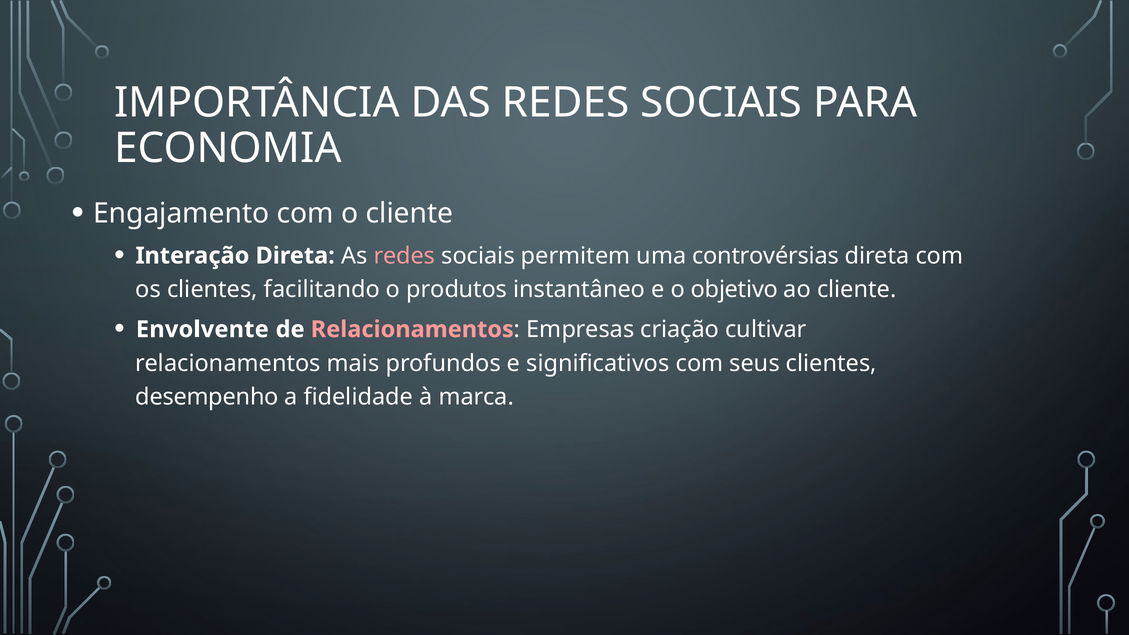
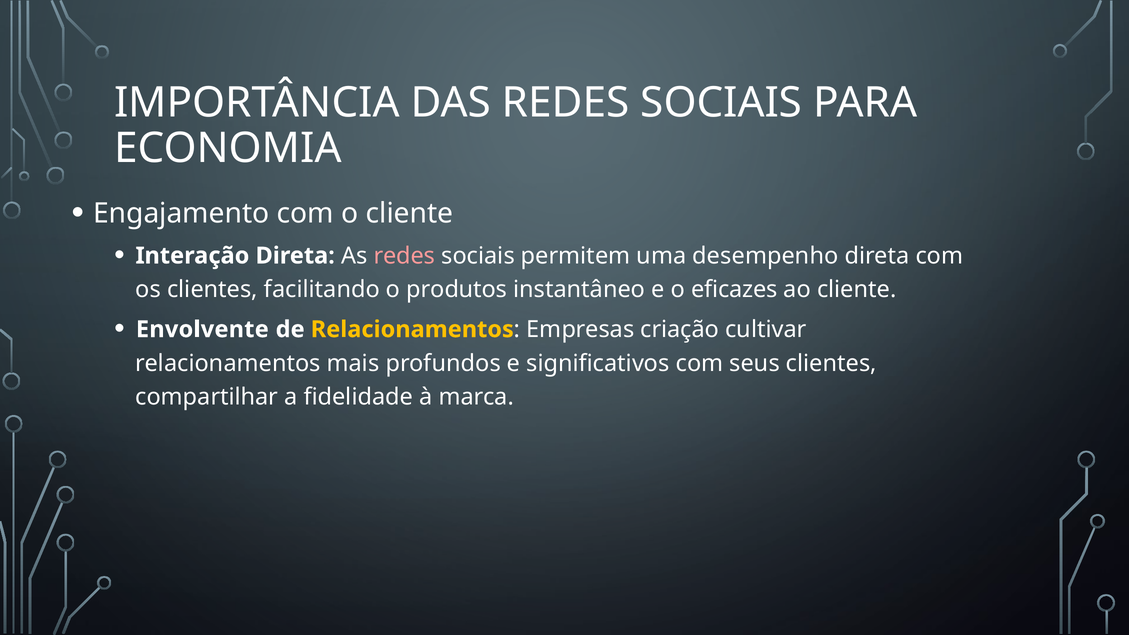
controvérsias: controvérsias -> desempenho (765, 256)
objetivo: objetivo -> eficazes (734, 290)
Relacionamentos colour: pink -> yellow (412, 329)
desempenho: desempenho -> compartilhar (207, 397)
